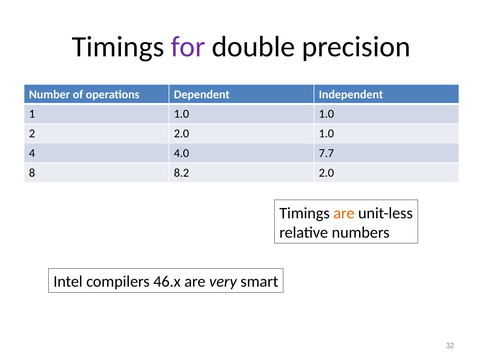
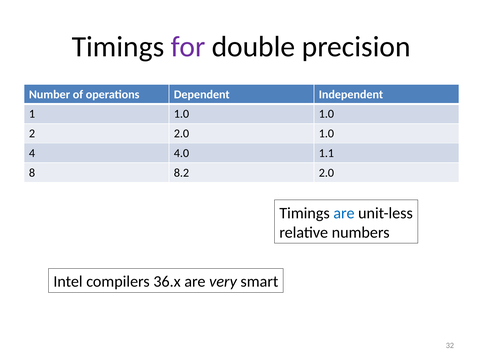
7.7: 7.7 -> 1.1 (326, 153)
are colour: orange -> blue (344, 213)
46.x: 46.x -> 36.x (167, 282)
